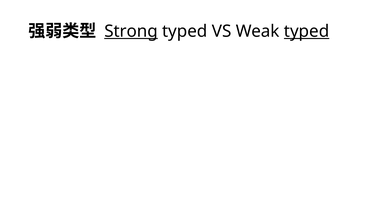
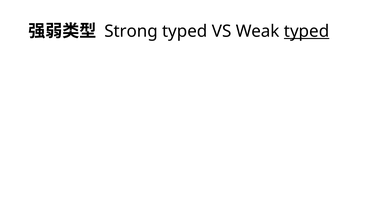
Strong underline: present -> none (131, 31)
